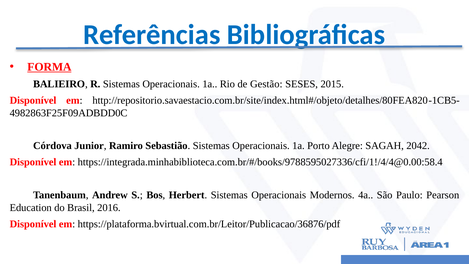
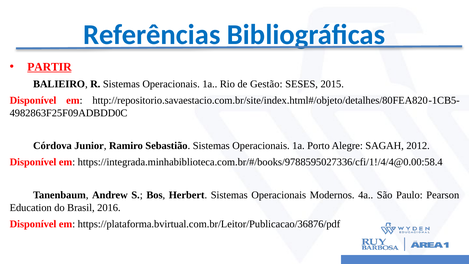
FORMA: FORMA -> PARTIR (49, 67)
2042: 2042 -> 2012 (418, 146)
